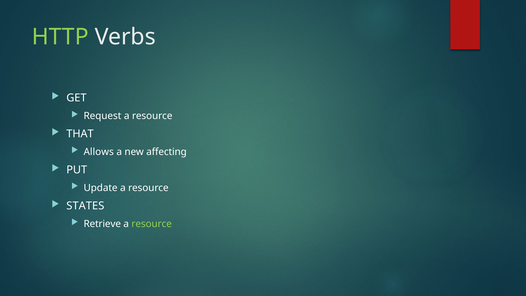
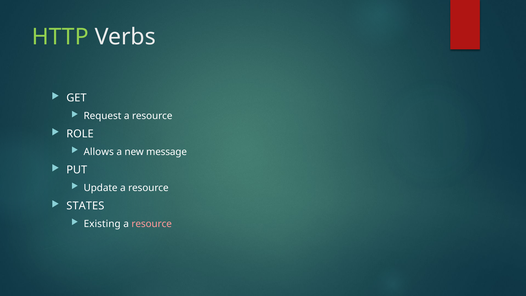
THAT: THAT -> ROLE (80, 134)
affecting: affecting -> message (167, 152)
Retrieve: Retrieve -> Existing (102, 224)
resource colour: light green -> pink (152, 224)
